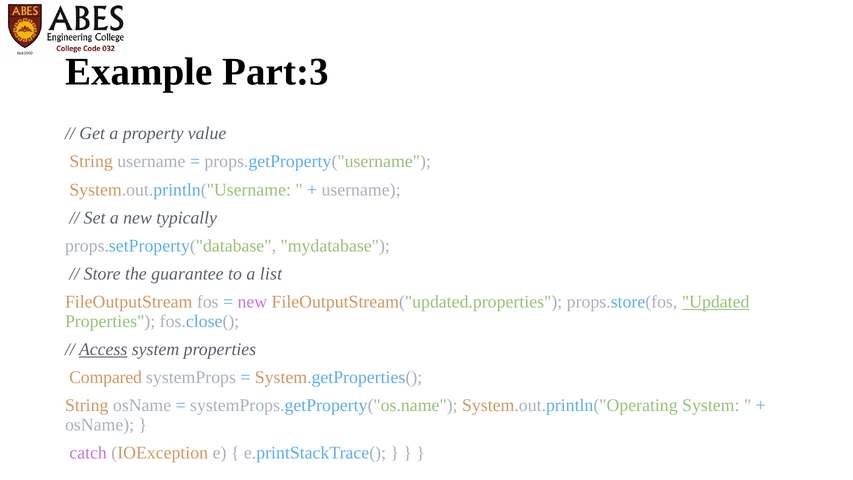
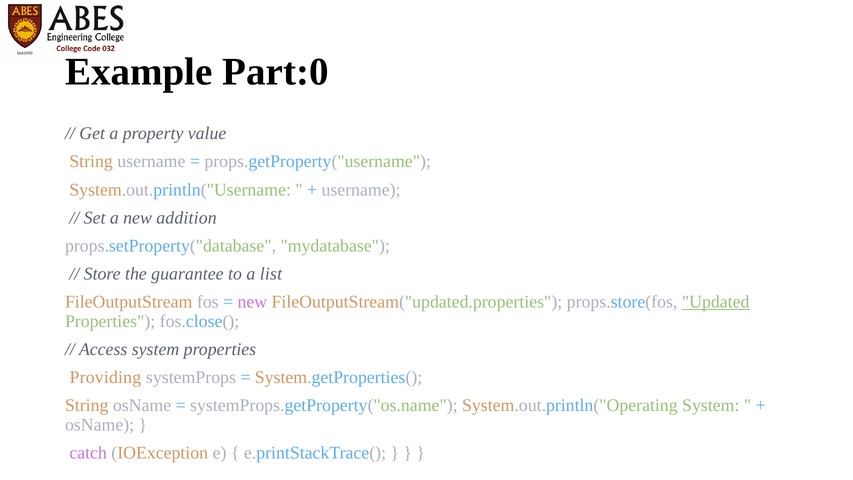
Part:3: Part:3 -> Part:0 (276, 72)
typically: typically -> addition (187, 218)
Access underline: present -> none (103, 349)
Compared: Compared -> Providing (105, 377)
